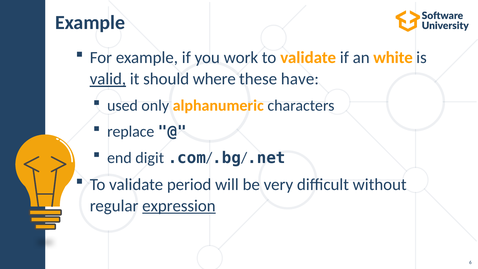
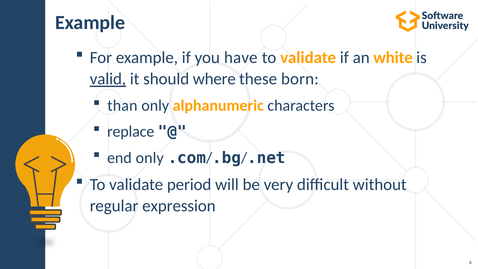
work: work -> have (241, 58)
have: have -> born (300, 79)
used: used -> than (122, 106)
end digit: digit -> only (150, 158)
expression underline: present -> none (179, 206)
